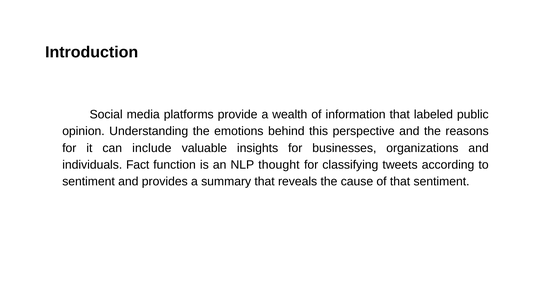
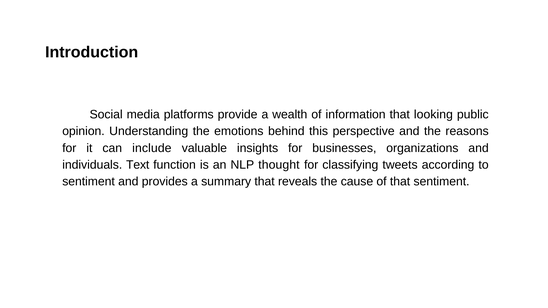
labeled: labeled -> looking (433, 115)
Fact: Fact -> Text (138, 165)
